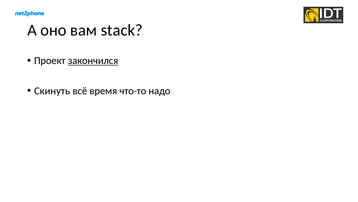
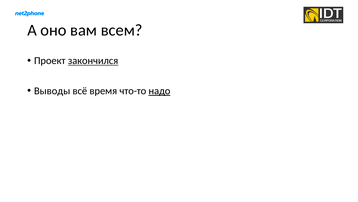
stack: stack -> всем (122, 30)
Скинуть: Скинуть -> Выводы (52, 91)
надо underline: none -> present (159, 91)
